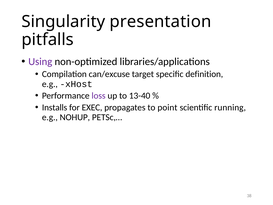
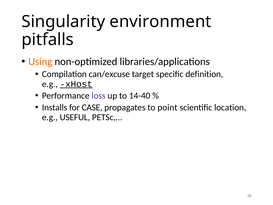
presentation: presentation -> environment (160, 22)
Using colour: purple -> orange (40, 62)
xHost underline: none -> present (76, 84)
13-40: 13-40 -> 14-40 (140, 96)
EXEC: EXEC -> CASE (92, 107)
running: running -> location (230, 107)
NOHUP: NOHUP -> USEFUL (75, 117)
